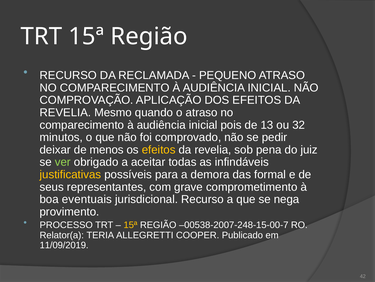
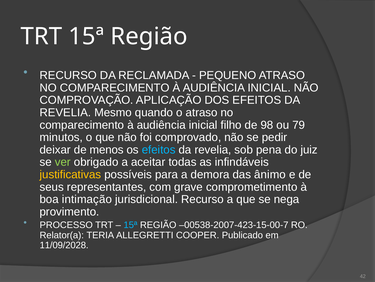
pois: pois -> filho (231, 125)
13: 13 -> 98 (267, 125)
32: 32 -> 79 (299, 125)
efeitos colour: yellow -> light blue (159, 149)
formal: formal -> ânimo (270, 174)
eventuais: eventuais -> intimação (87, 199)
15ª colour: yellow -> light blue (130, 224)
–00538-2007-248-15-00-7: –00538-2007-248-15-00-7 -> –00538-2007-423-15-00-7 (234, 224)
11/09/2019: 11/09/2019 -> 11/09/2028 (64, 245)
